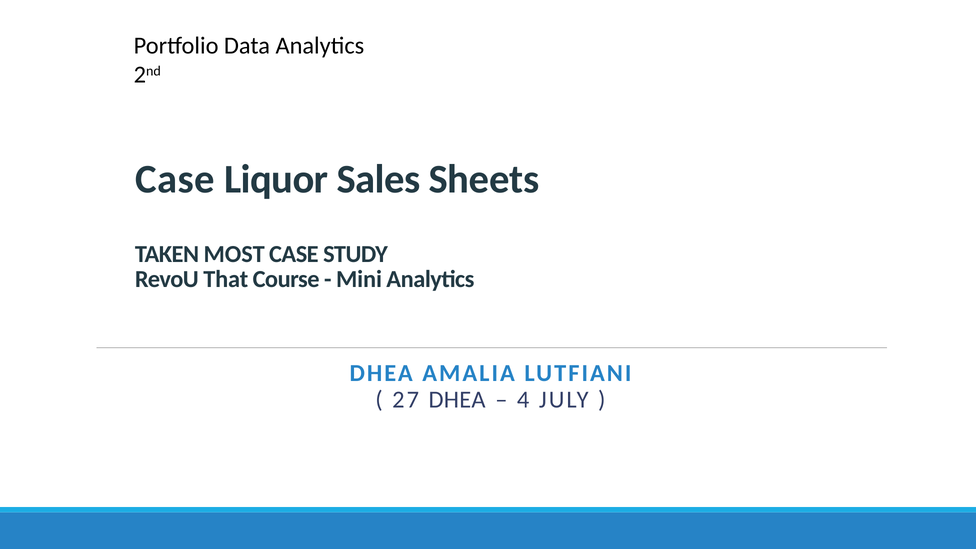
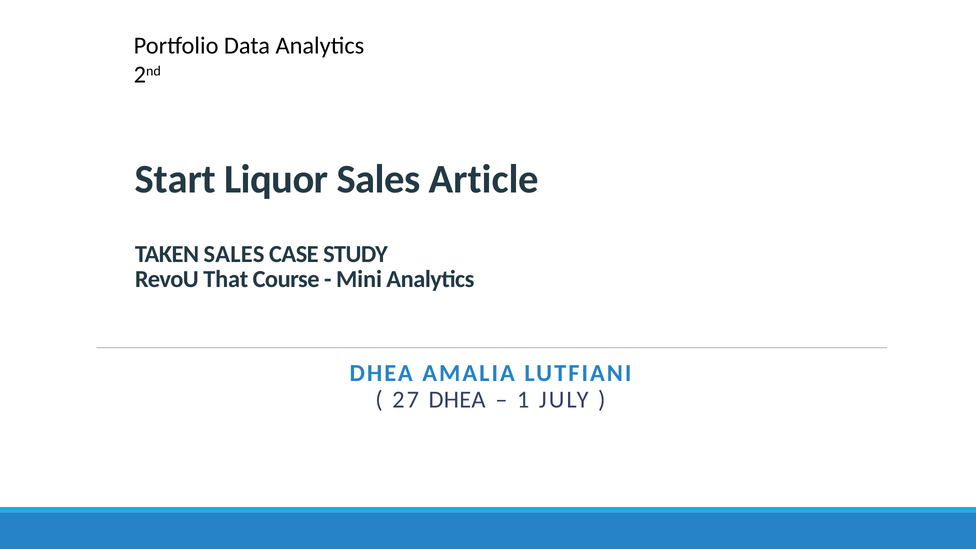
Case: Case -> Start (176, 179)
Sheets: Sheets -> Article (484, 179)
TAKEN MOST: MOST -> SALES (234, 254)
4: 4 -> 1 (523, 400)
